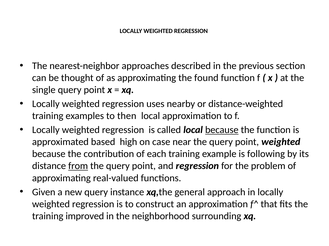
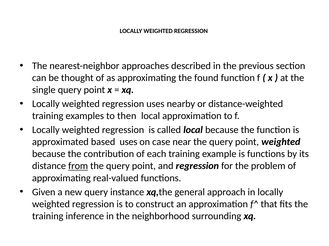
because underline: present -> none (222, 130)
based high: high -> uses (129, 142)
is following: following -> functions (266, 154)
improved: improved -> inference (85, 217)
